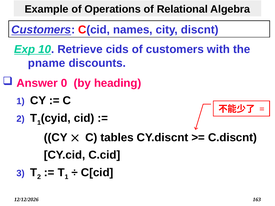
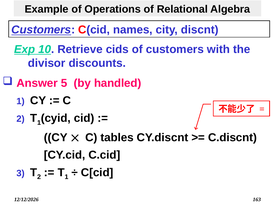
pname: pname -> divisor (47, 63)
0: 0 -> 5 (64, 83)
heading: heading -> handled (118, 83)
